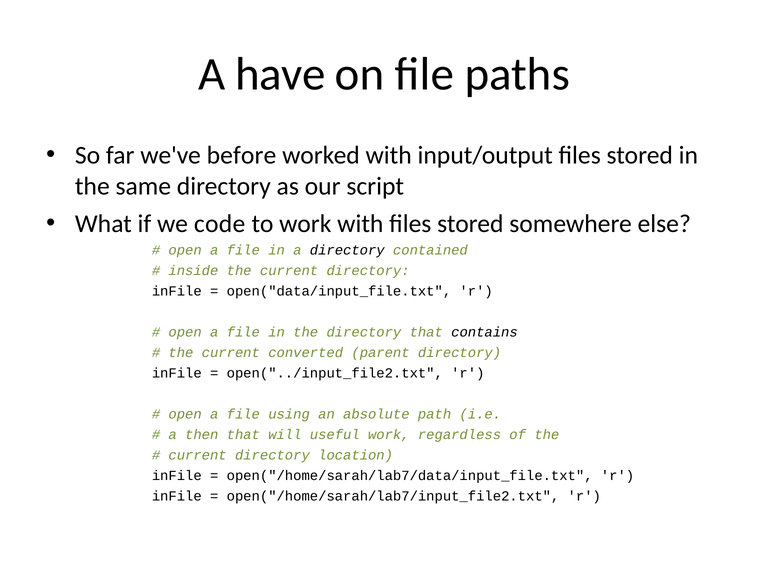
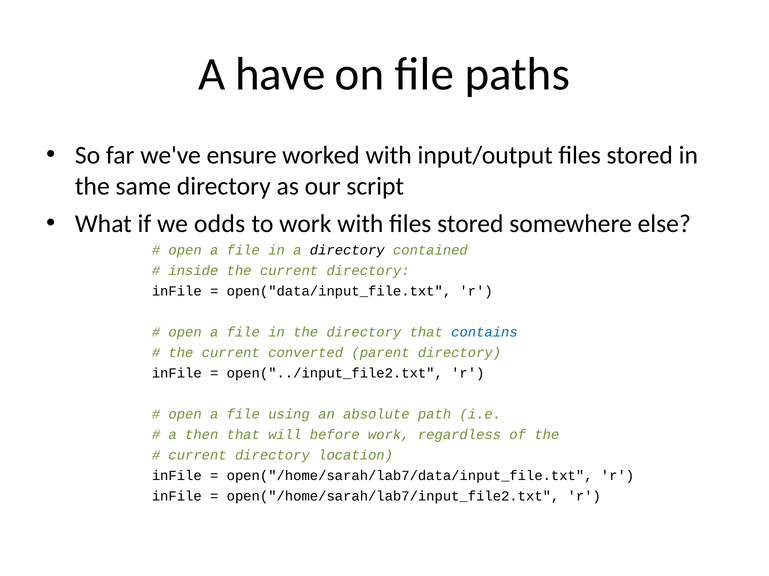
before: before -> ensure (242, 156)
code: code -> odds (220, 224)
contains colour: black -> blue (484, 333)
useful: useful -> before (335, 435)
